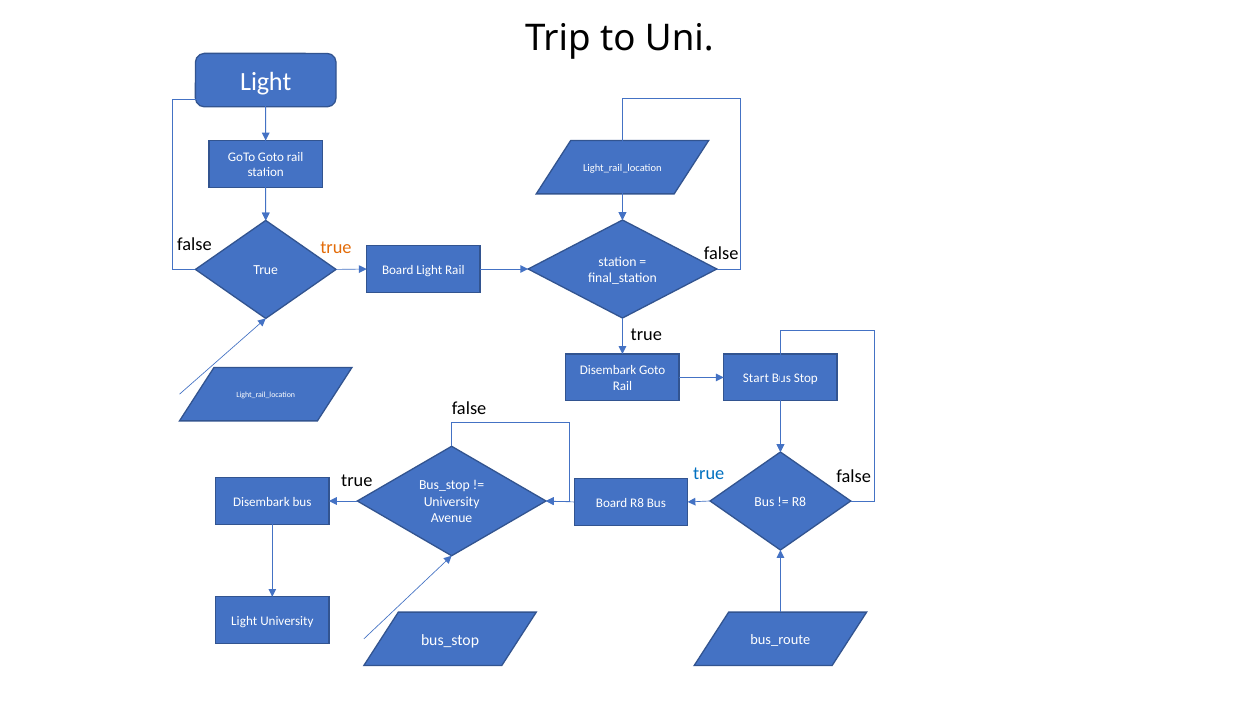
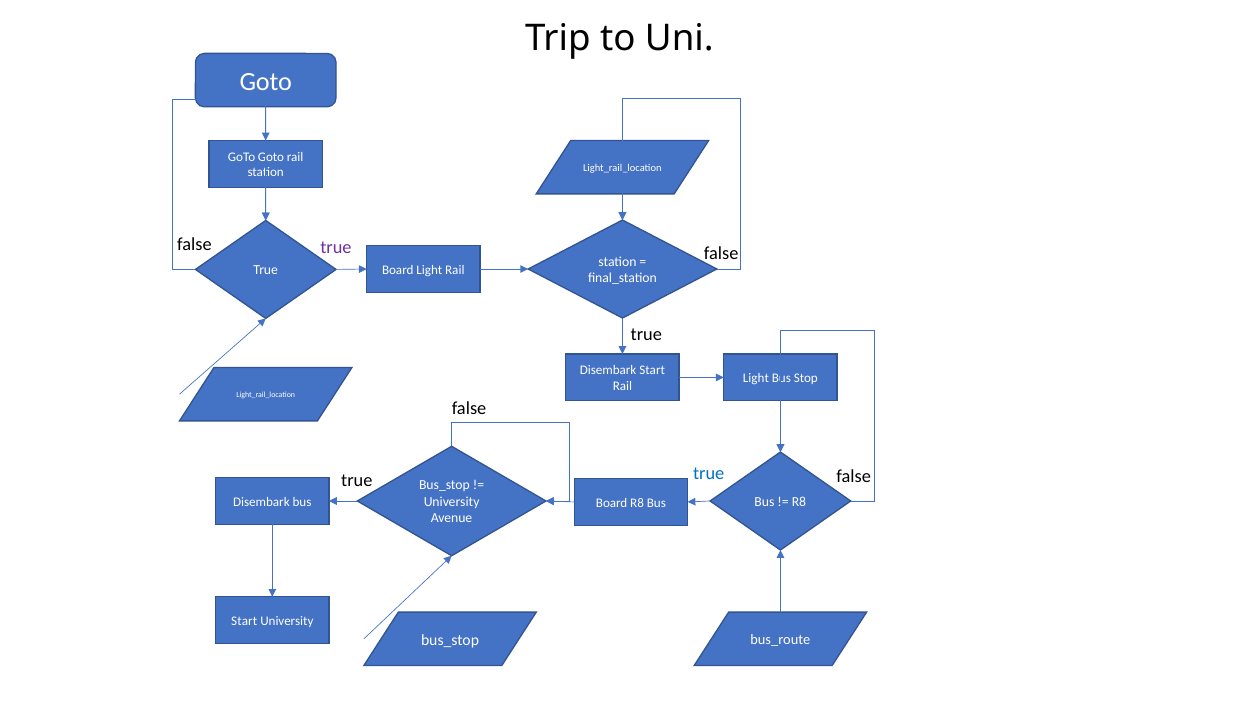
Light: Light -> Goto (266, 82)
true colour: orange -> purple (336, 248)
Disembark Goto: Goto -> Start (652, 370)
Start: Start -> Light (756, 378)
Light: Light -> Start (244, 621)
